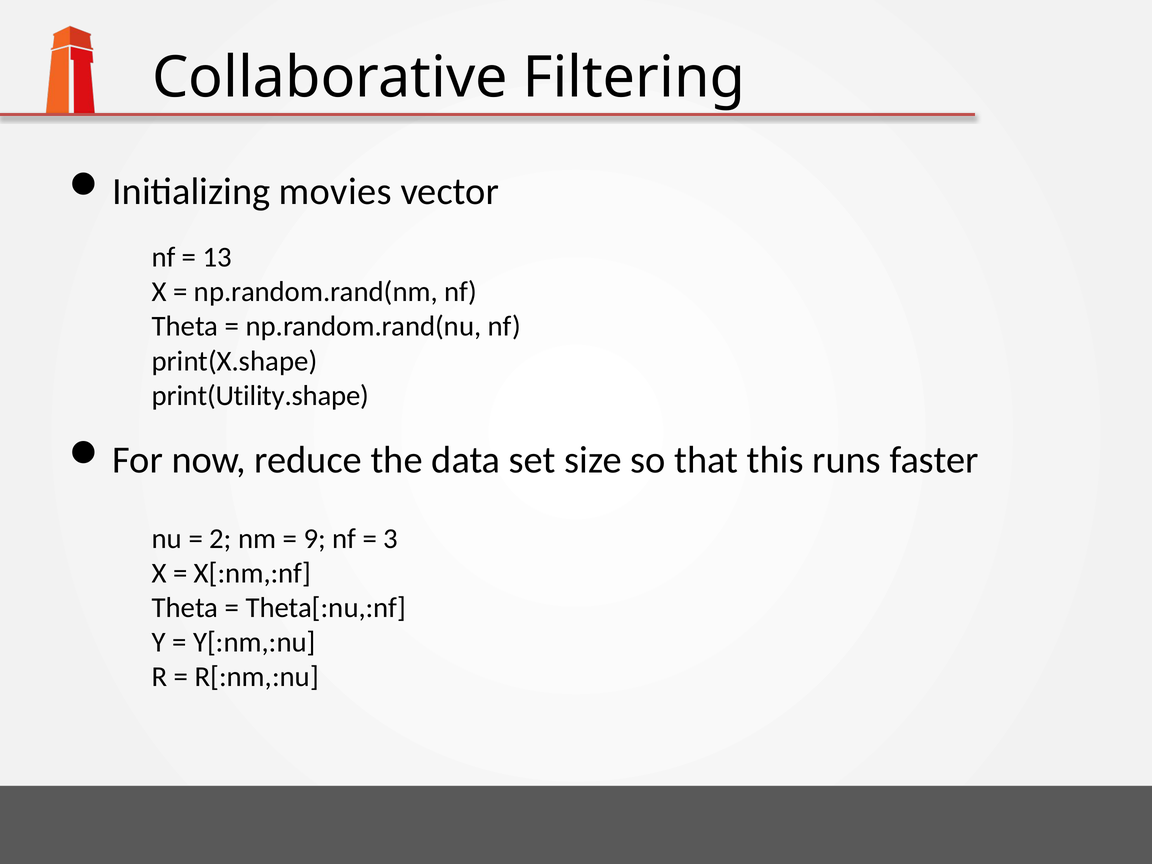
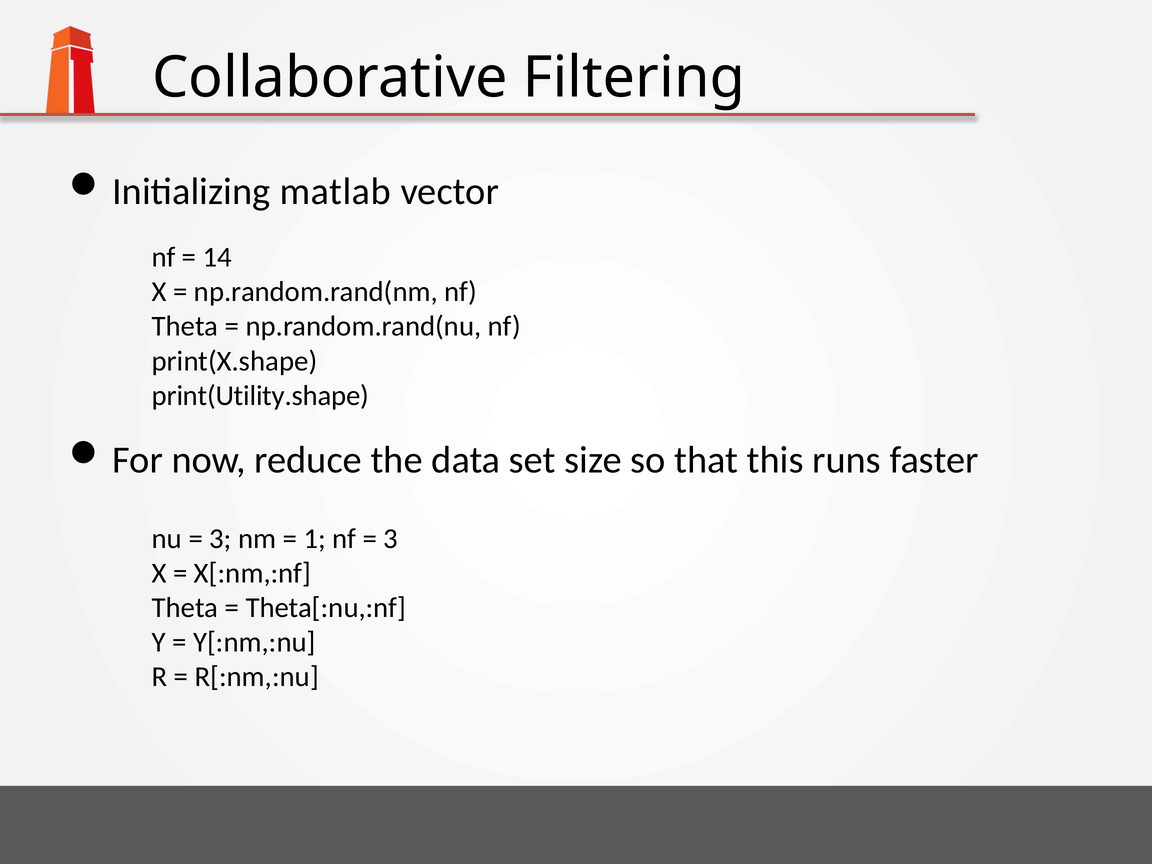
movies: movies -> matlab (335, 191)
13: 13 -> 14 (217, 257)
2: 2 -> 3 (220, 539)
9: 9 -> 1 (315, 539)
